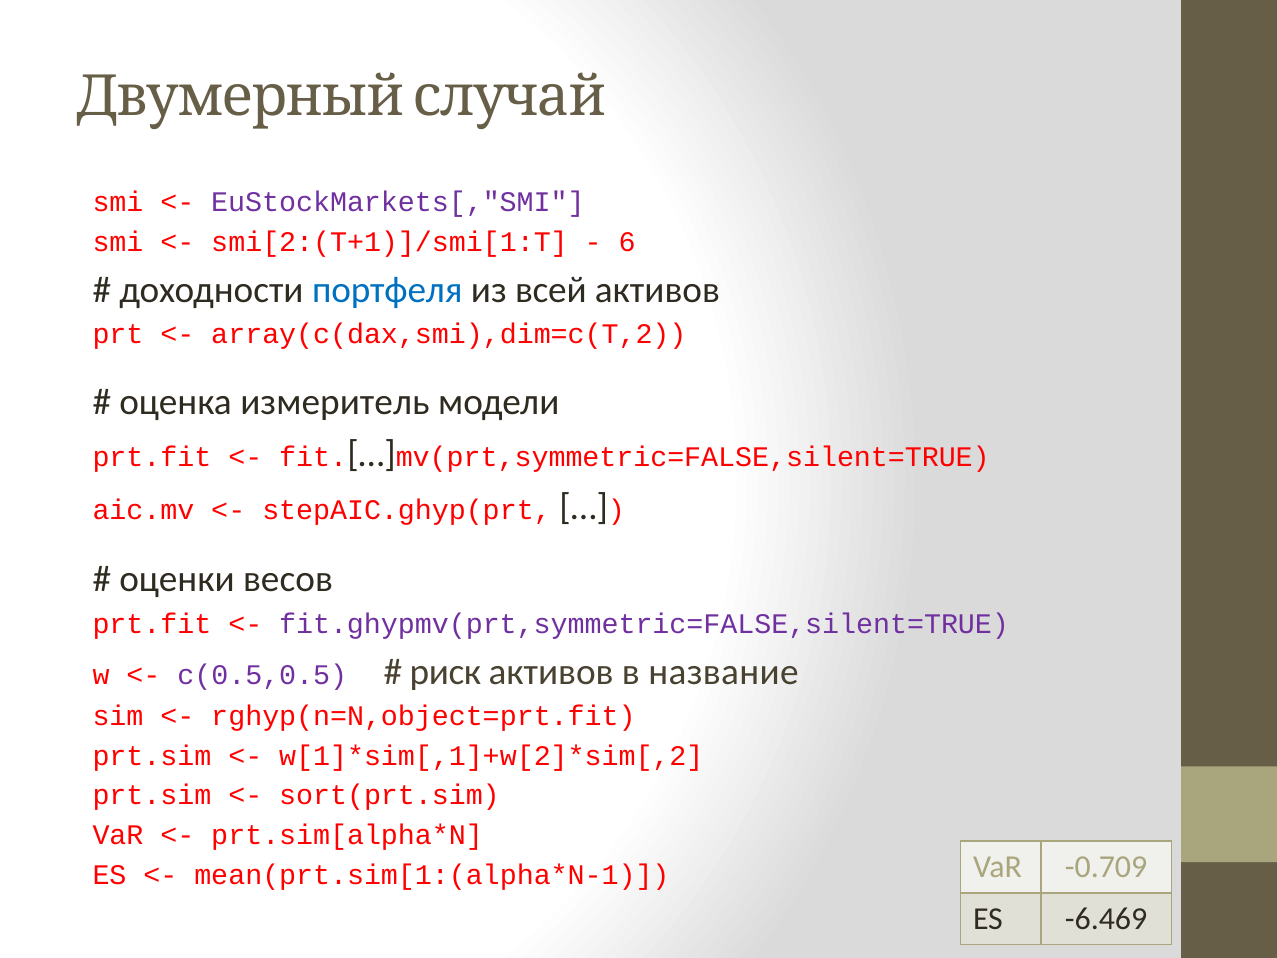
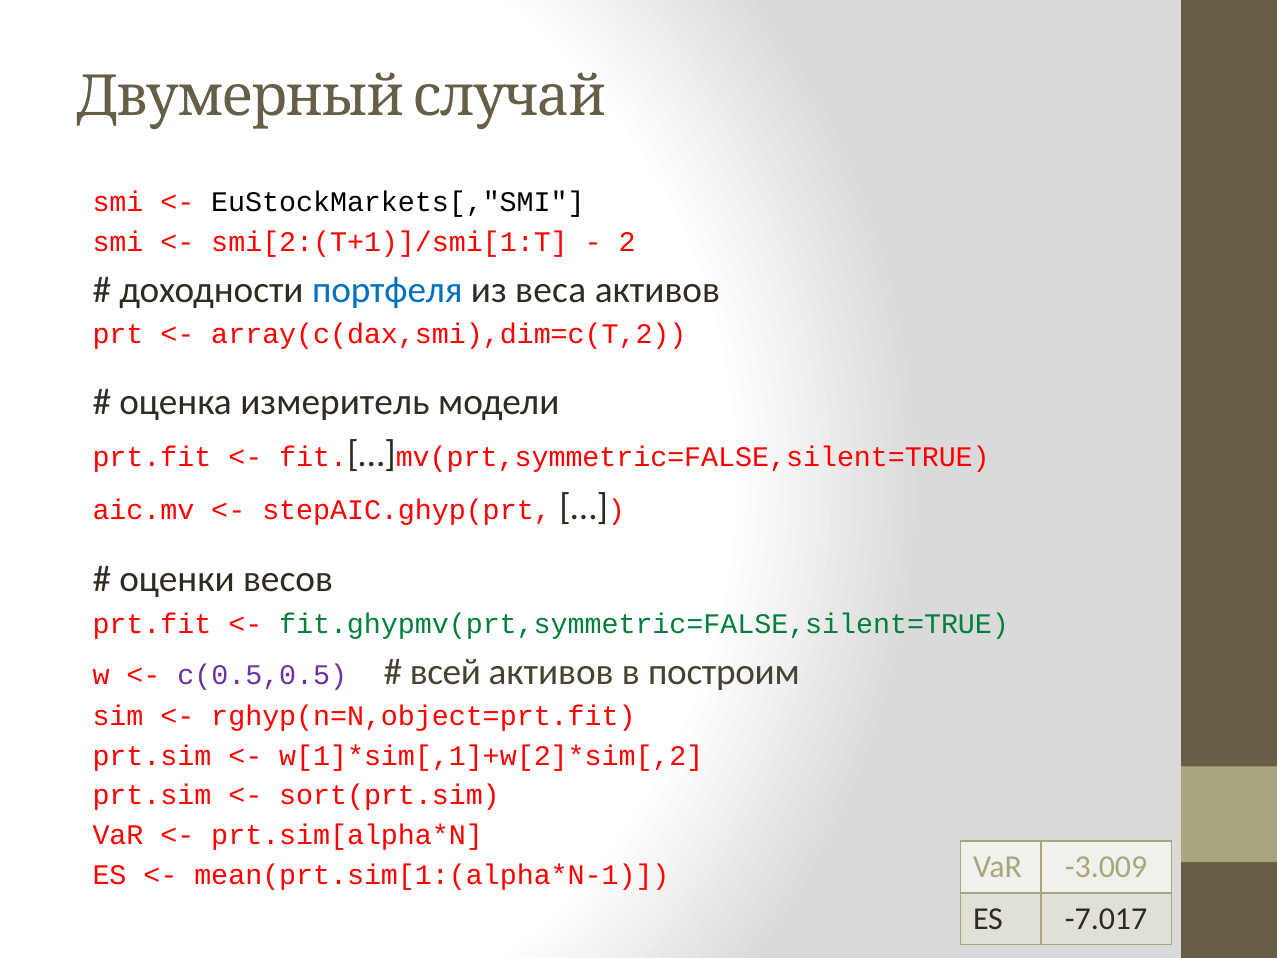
EuStockMarkets[,"SMI colour: purple -> black (398, 203)
6: 6 -> 2 (627, 242)
всей: всей -> веса (551, 290)
fit.ghypmv(prt,symmetric=FALSE,silent=TRUE colour: purple -> green (644, 624)
риск: риск -> всей (445, 672)
название: название -> построим (724, 672)
-0.709: -0.709 -> -3.009 (1106, 867)
-6.469: -6.469 -> -7.017 (1106, 919)
